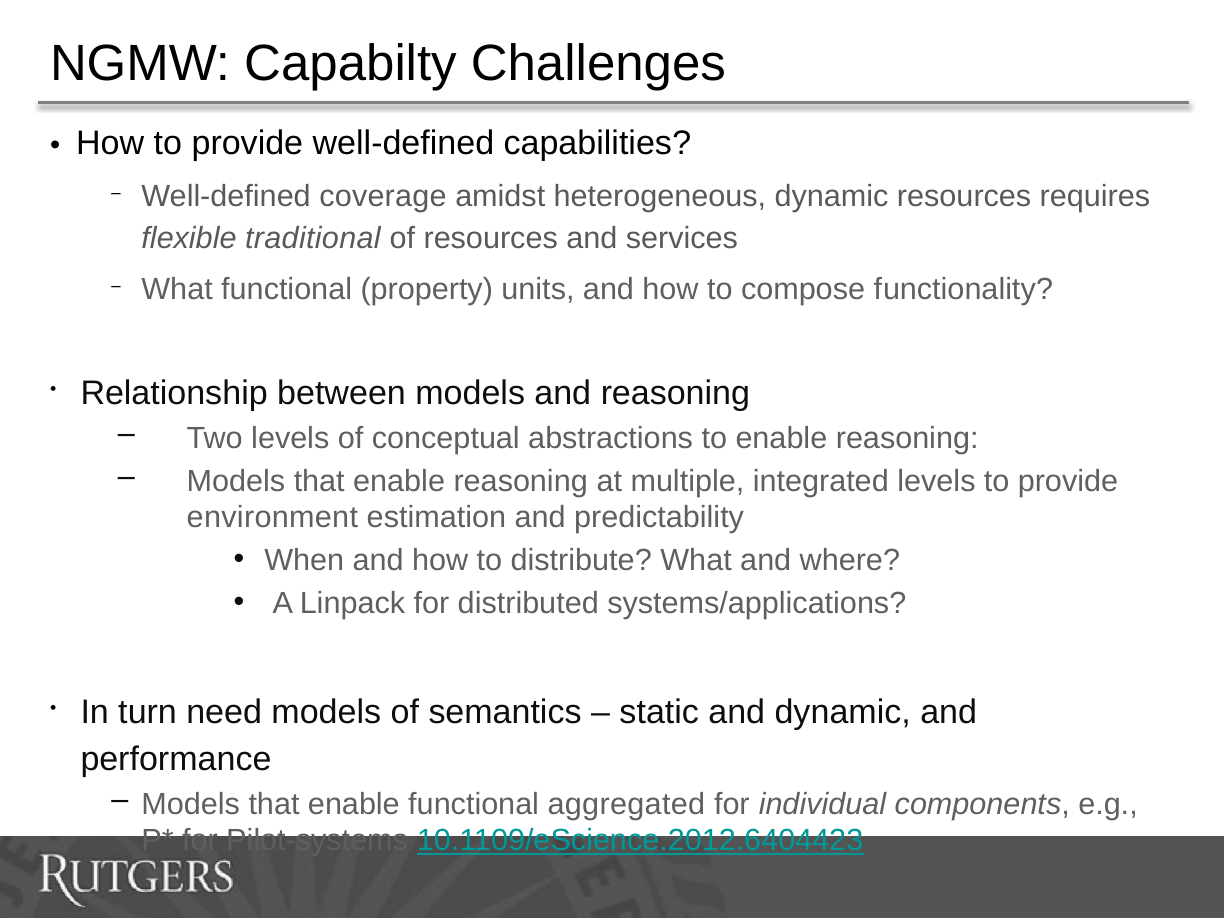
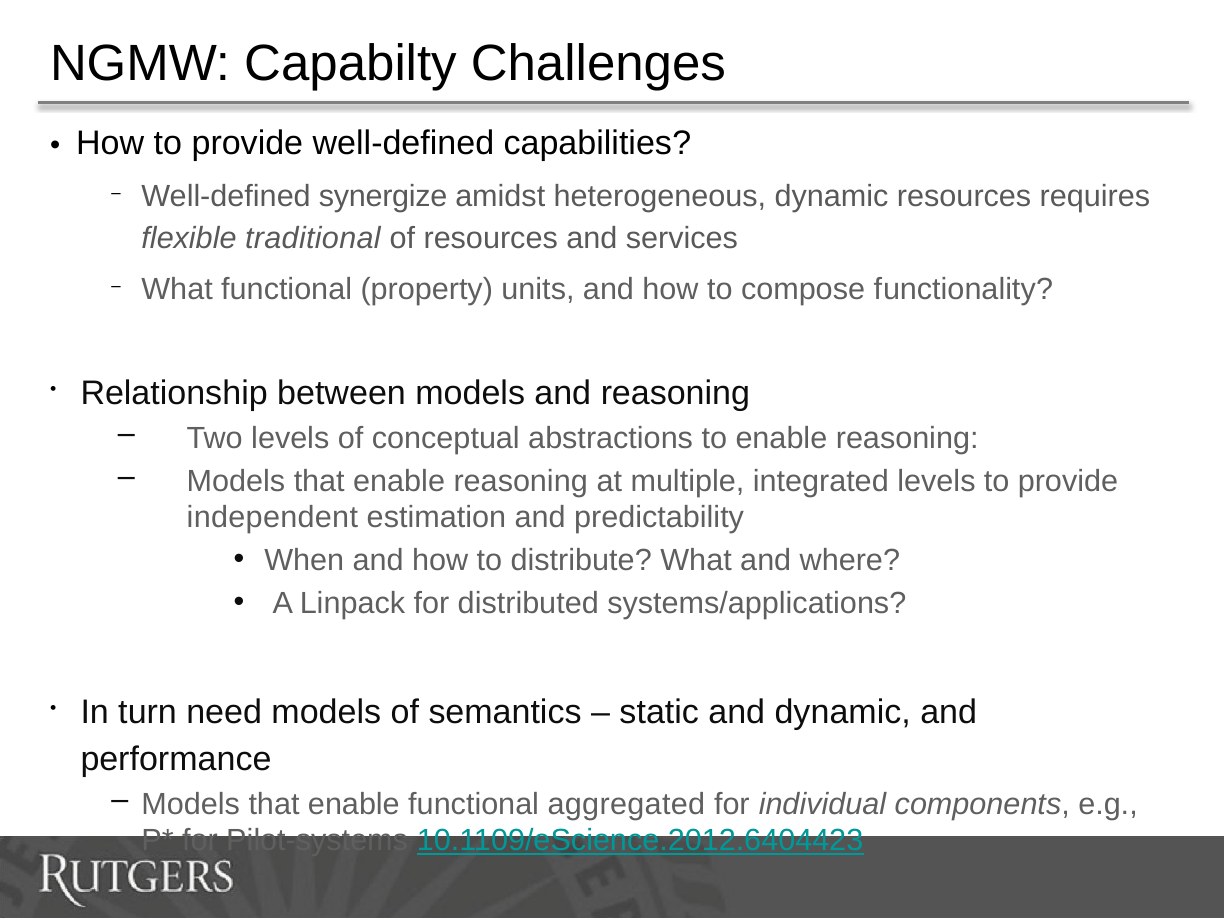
coverage: coverage -> synergize (383, 196)
environment: environment -> independent (272, 518)
